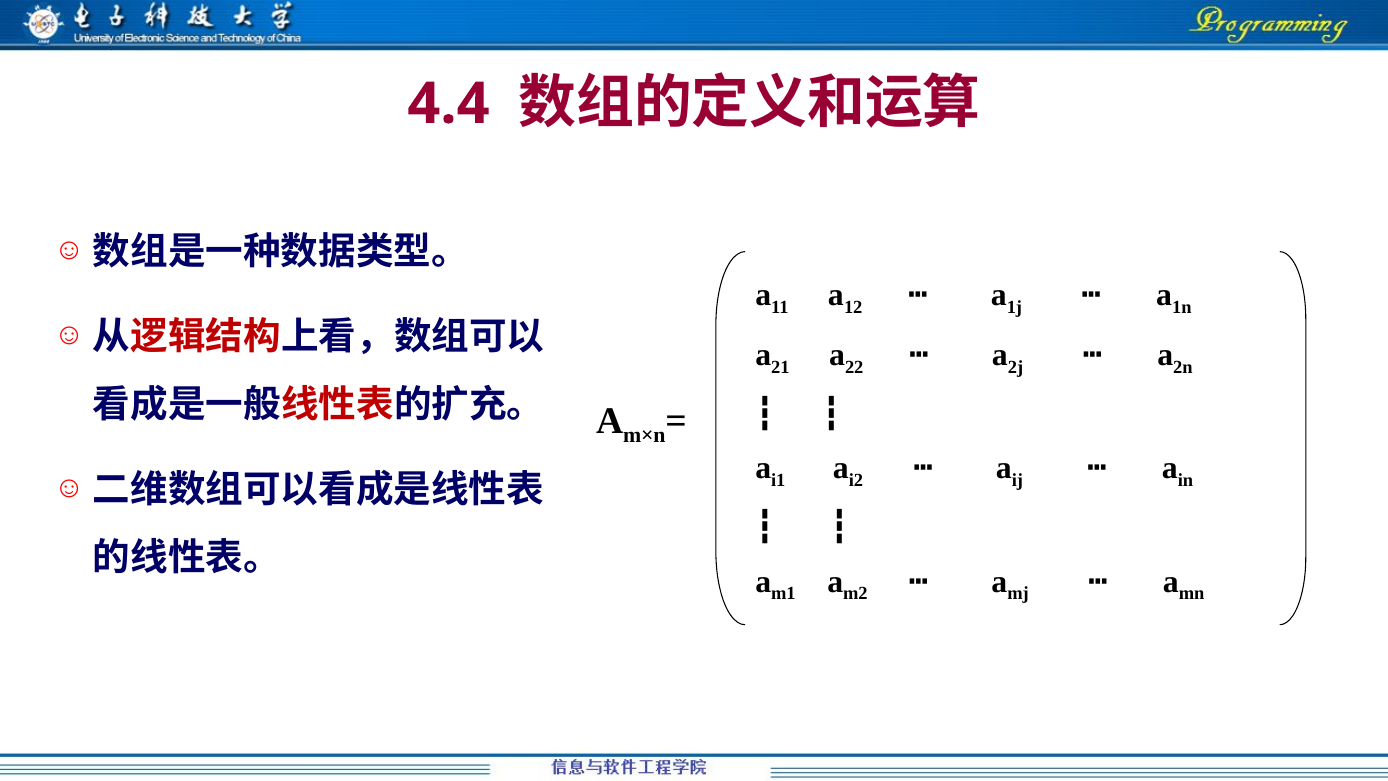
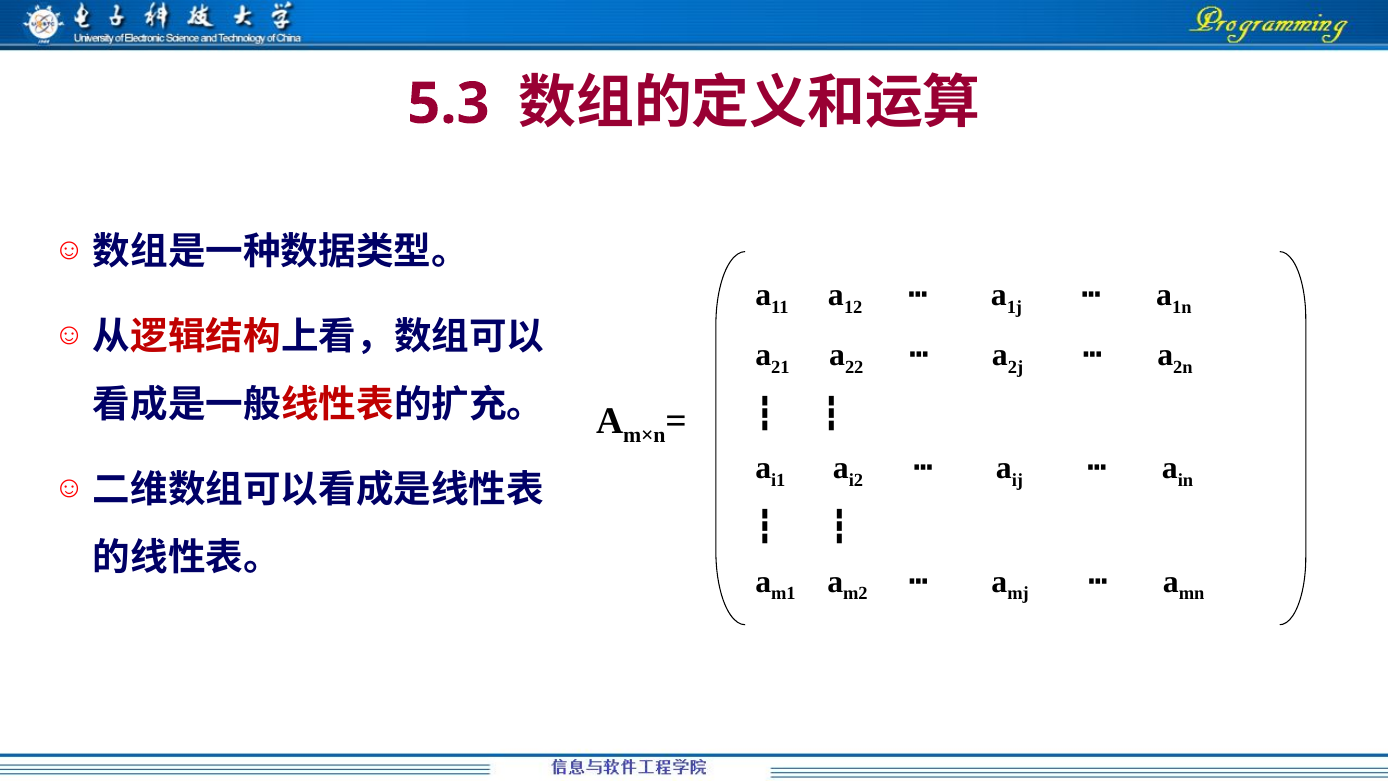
4.4: 4.4 -> 5.3 (448, 104)
